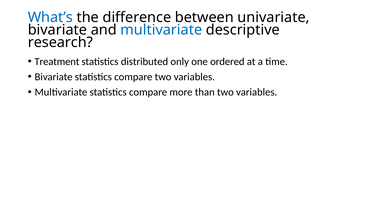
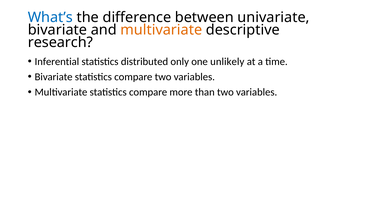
multivariate colour: blue -> orange (161, 30)
Treatment: Treatment -> Inferential (57, 62)
ordered: ordered -> unlikely (227, 62)
